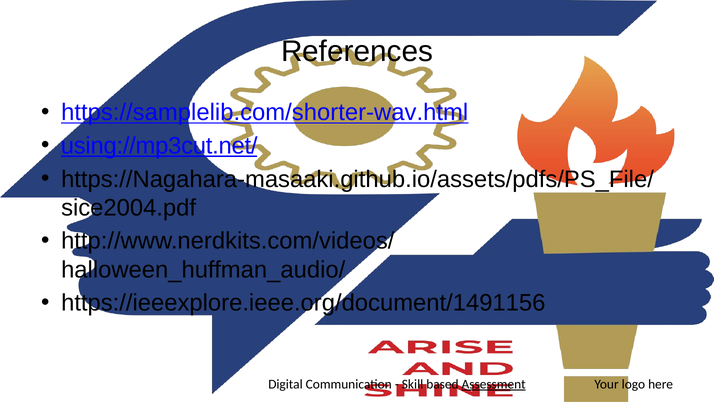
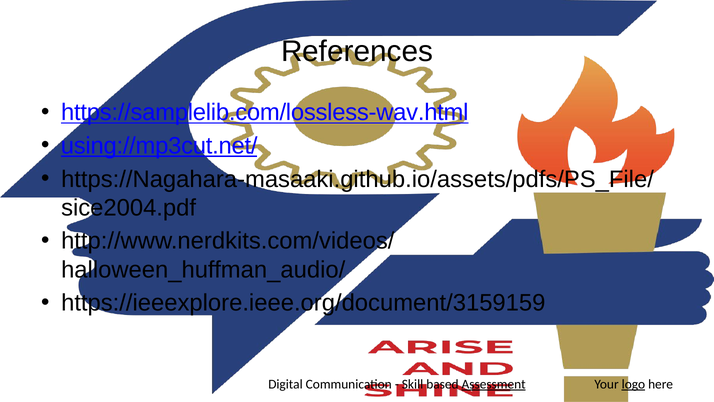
https://samplelib.com/shorter-wav.html: https://samplelib.com/shorter-wav.html -> https://samplelib.com/lossless-wav.html (265, 112)
https://ieeexplore.ieee.org/document/1491156: https://ieeexplore.ieee.org/document/1491156 -> https://ieeexplore.ieee.org/document/3159159 (303, 303)
logo underline: none -> present (633, 384)
